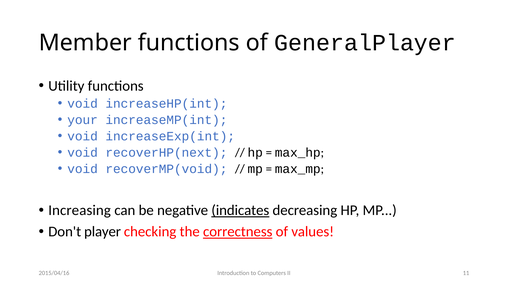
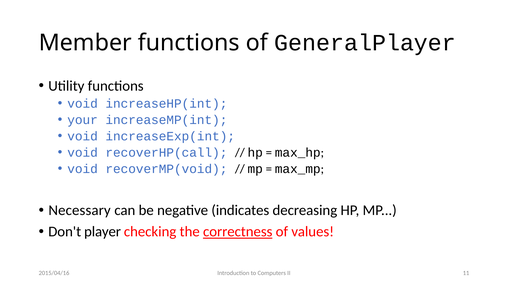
recoverHP(next: recoverHP(next -> recoverHP(call (166, 152)
Increasing: Increasing -> Necessary (80, 210)
indicates underline: present -> none (240, 210)
